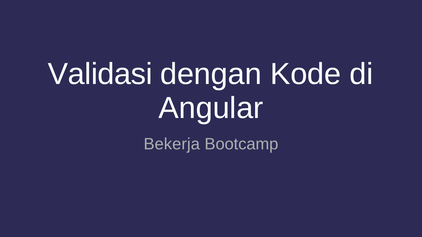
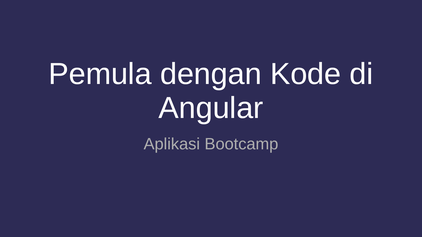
Validasi: Validasi -> Pemula (100, 74)
Bekerja: Bekerja -> Aplikasi (172, 144)
